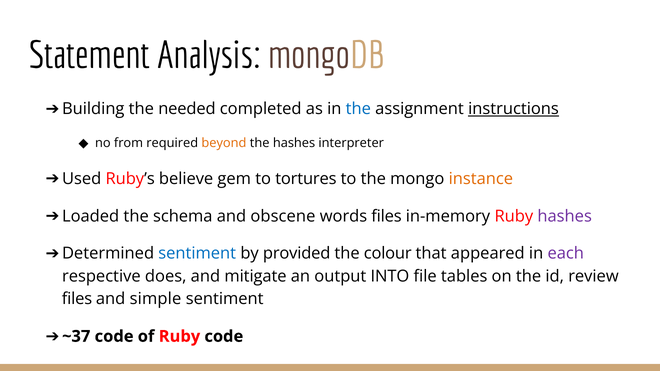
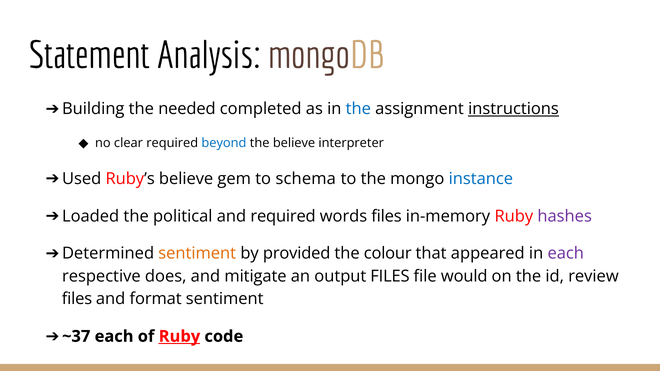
from: from -> clear (128, 143)
beyond colour: orange -> blue (224, 143)
the hashes: hashes -> believe (294, 143)
tortures: tortures -> schema (306, 179)
instance colour: orange -> blue (481, 179)
schema: schema -> political (183, 216)
and obscene: obscene -> required (283, 216)
sentiment colour: blue -> orange (197, 254)
output INTO: INTO -> FILES (390, 276)
tables: tables -> would (464, 276)
simple: simple -> format (156, 299)
code: code -> each (114, 337)
Ruby underline: none -> present (179, 337)
